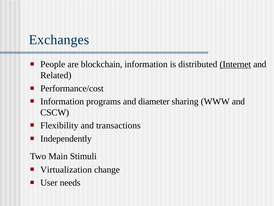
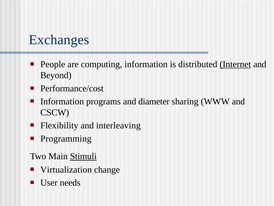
blockchain: blockchain -> computing (102, 64)
Related: Related -> Beyond (56, 75)
transactions: transactions -> interleaving (118, 125)
Independently: Independently -> Programming (66, 138)
Stimuli underline: none -> present (83, 156)
